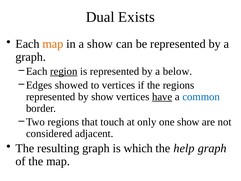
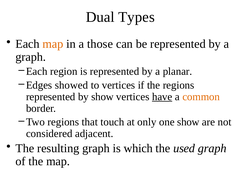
Exists: Exists -> Types (137, 17)
a show: show -> those (100, 44)
region underline: present -> none (64, 71)
below: below -> planar (178, 71)
common colour: blue -> orange (201, 97)
help: help -> used (184, 148)
